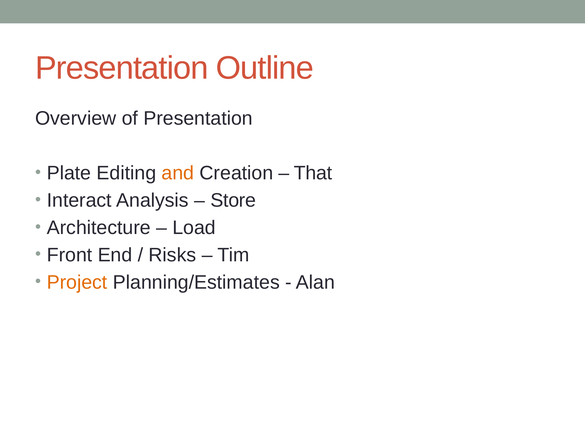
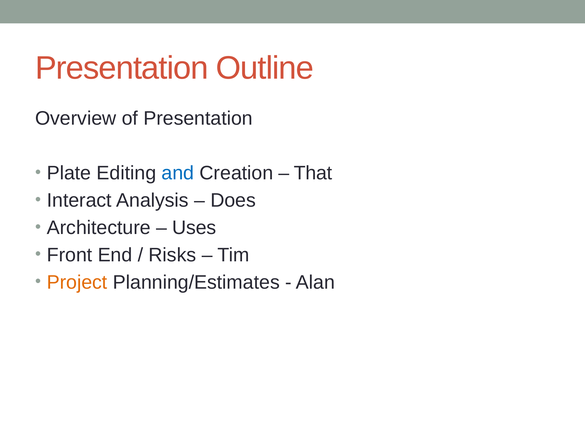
and colour: orange -> blue (178, 173)
Store: Store -> Does (233, 200)
Load: Load -> Uses (194, 228)
